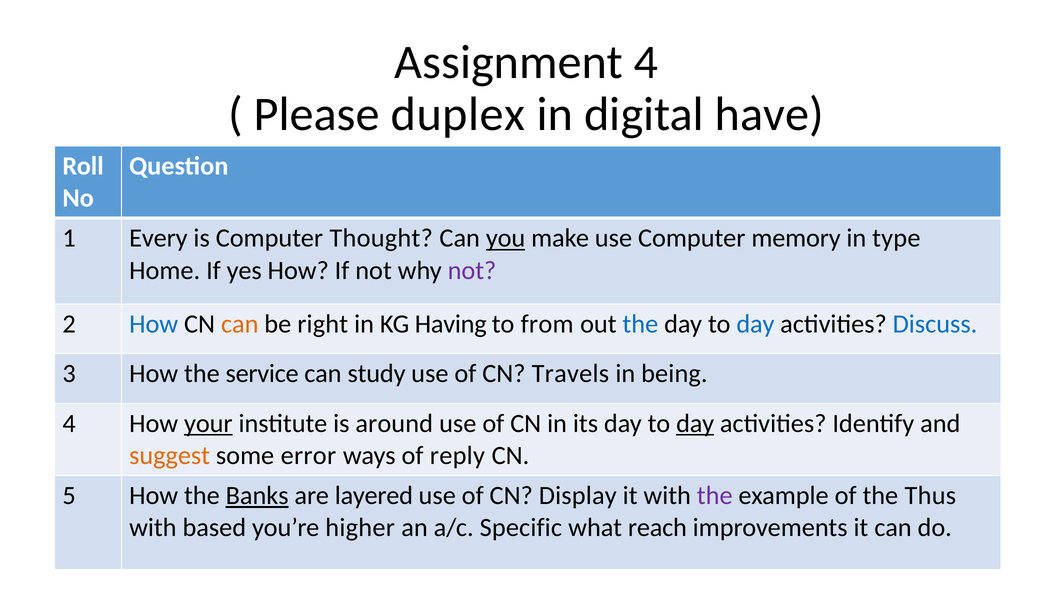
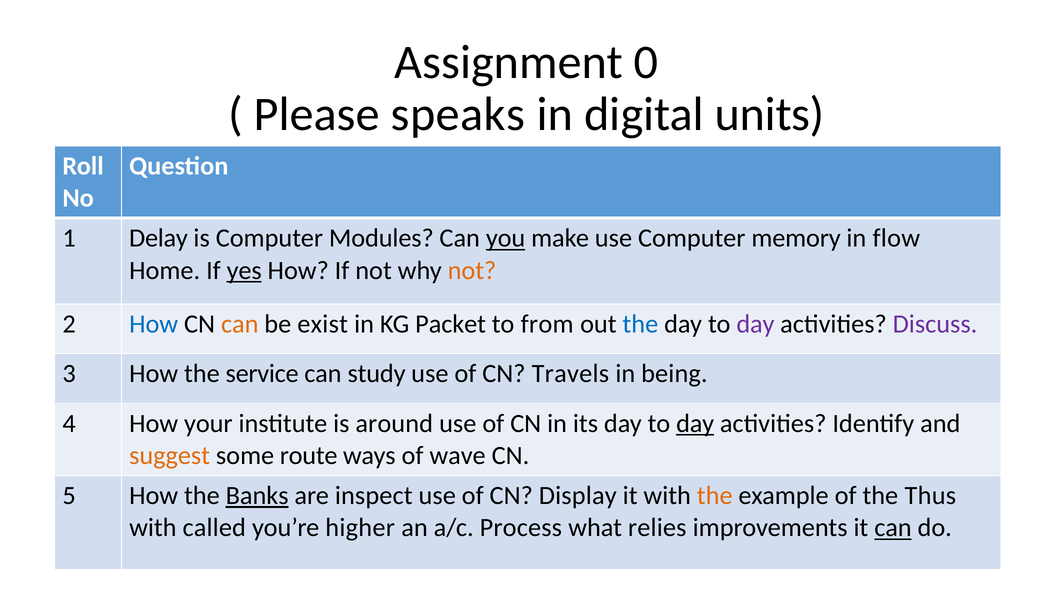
Assignment 4: 4 -> 0 (646, 62)
duplex: duplex -> speaks (458, 115)
have: have -> units (770, 115)
Every: Every -> Delay (158, 238)
Thought: Thought -> Modules (381, 238)
type: type -> flow (896, 238)
yes underline: none -> present (244, 271)
not colour: purple -> orange (472, 271)
right: right -> exist (323, 324)
Having: Having -> Packet (451, 324)
day colour: blue -> purple (755, 324)
Discuss colour: blue -> purple (935, 324)
your underline: present -> none (208, 424)
error: error -> route (309, 456)
reply: reply -> wave (458, 456)
layered: layered -> inspect (374, 496)
the colour: purple -> orange (715, 496)
based: based -> called (214, 528)
Specific: Specific -> Process (521, 528)
reach: reach -> relies (657, 528)
can underline: none -> present (893, 528)
